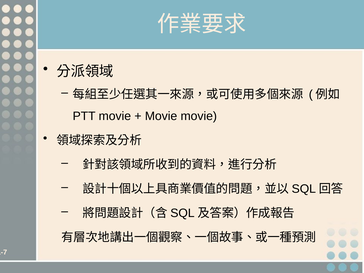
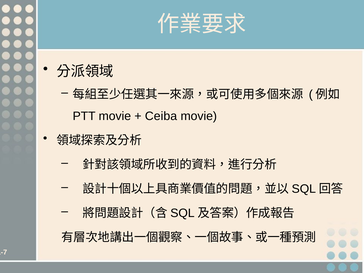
Movie: Movie -> Ceiba (161, 116)
